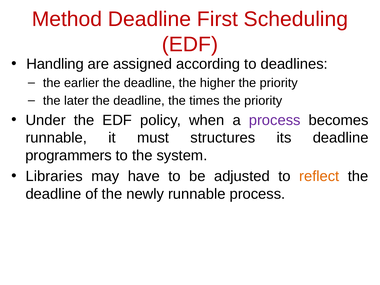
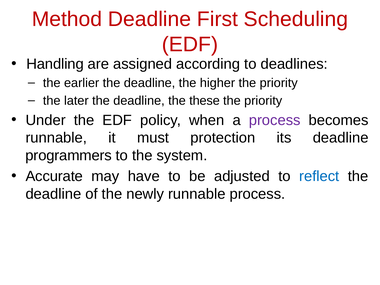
times: times -> these (204, 101)
structures: structures -> protection (223, 138)
Libraries: Libraries -> Accurate (54, 176)
reflect colour: orange -> blue (319, 176)
